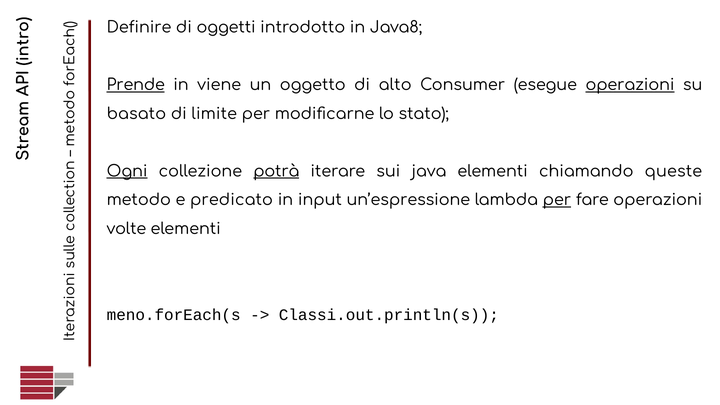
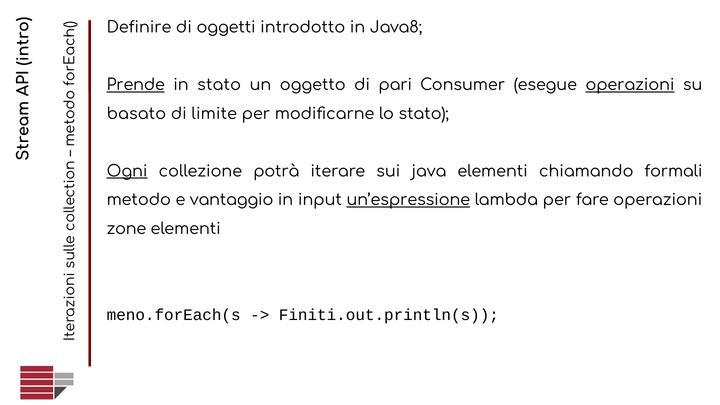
in viene: viene -> stato (219, 85)
alto: alto -> pari (395, 85)
potrà underline: present -> none (276, 171)
queste: queste -> formali (674, 171)
predicato: predicato -> vantaggio (232, 200)
un’espressione underline: none -> present (408, 200)
per underline: present -> none (557, 200)
volte: volte -> zone (126, 229)
Classi.out.println(s: Classi.out.println(s -> Finiti.out.println(s (389, 315)
